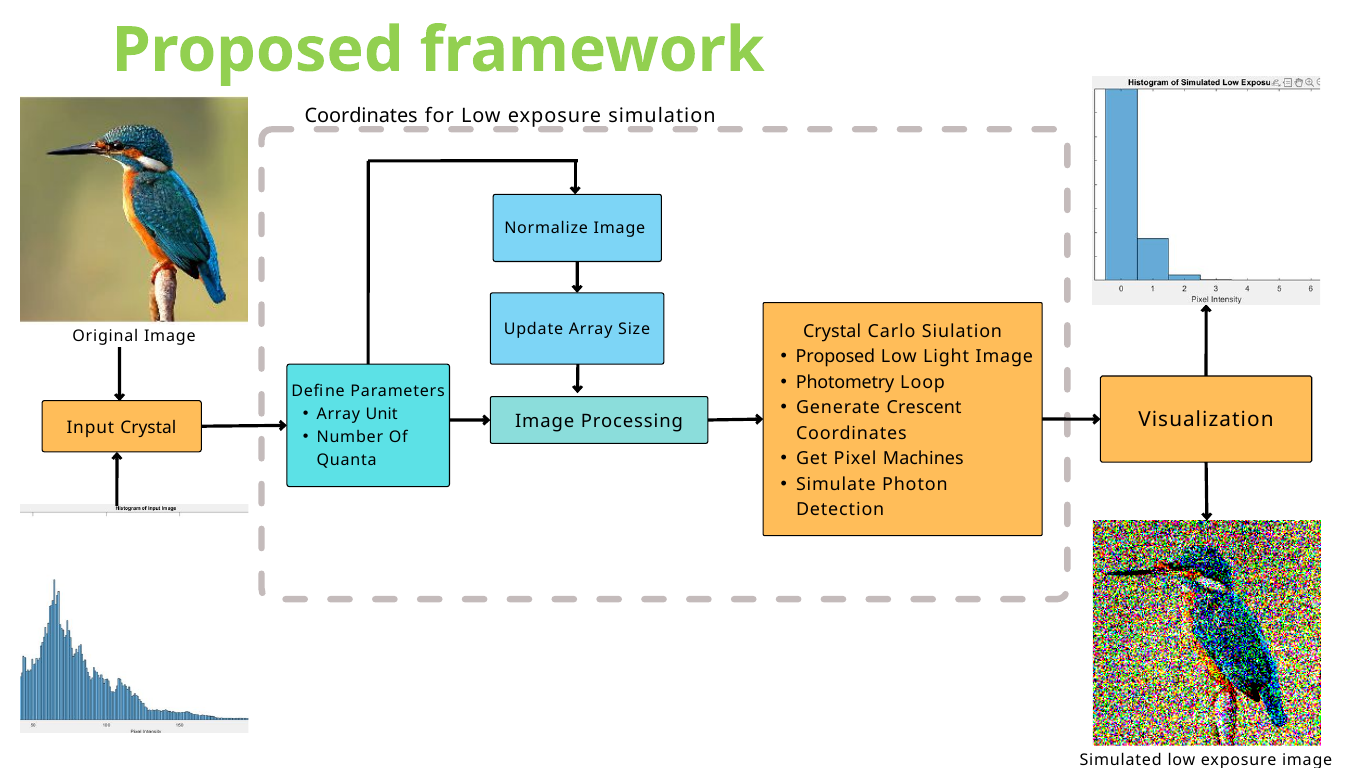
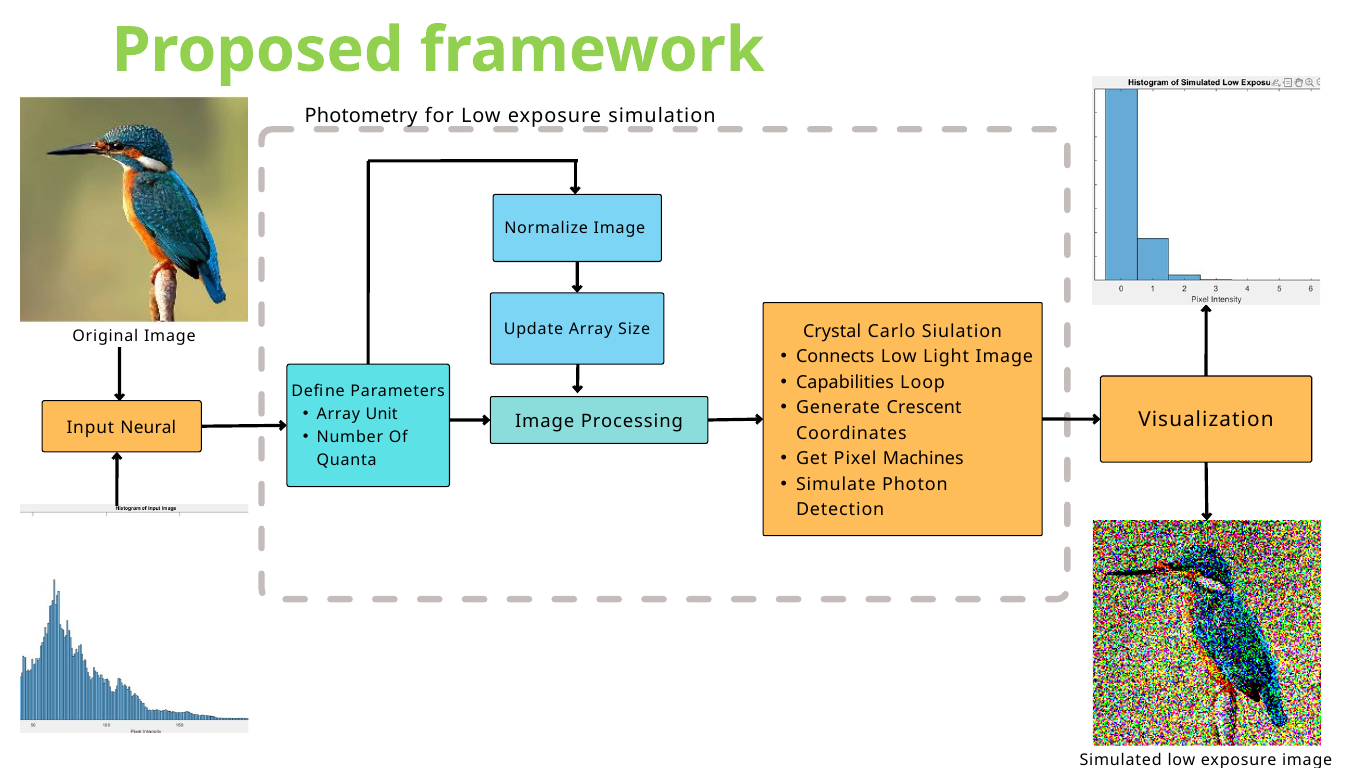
Coordinates: Coordinates -> Photometry (361, 116)
Proposed: Proposed -> Connects (835, 357)
Photometry: Photometry -> Capabilities (845, 382)
Input Crystal: Crystal -> Neural (148, 427)
